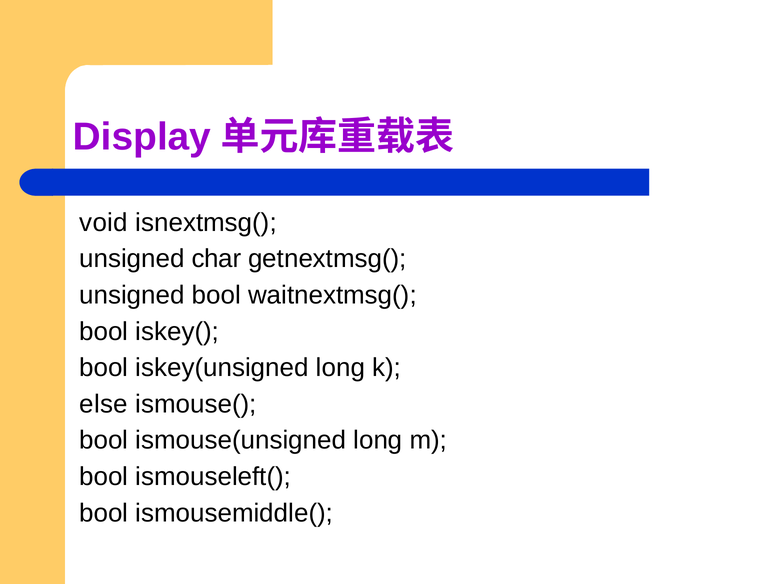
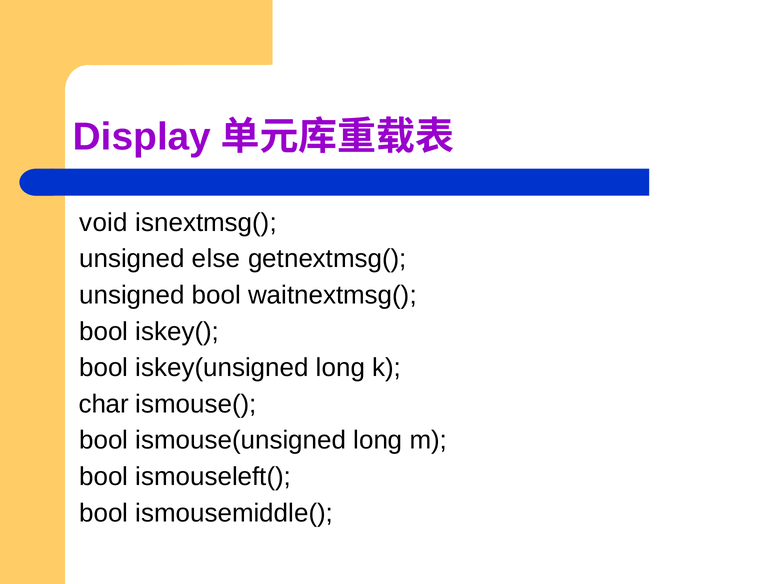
char: char -> else (216, 259)
else: else -> char (104, 404)
